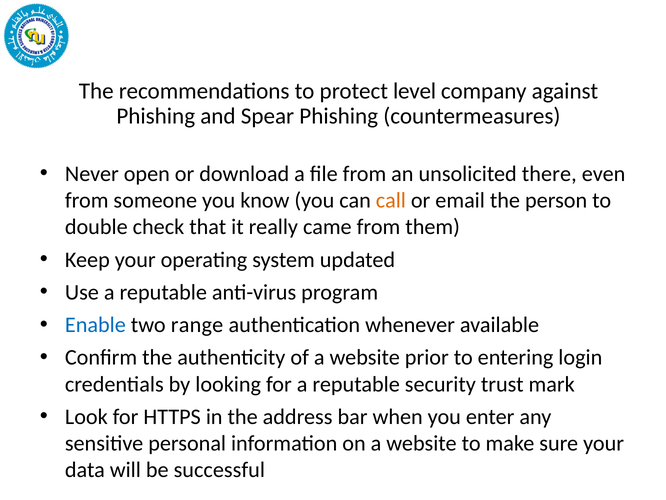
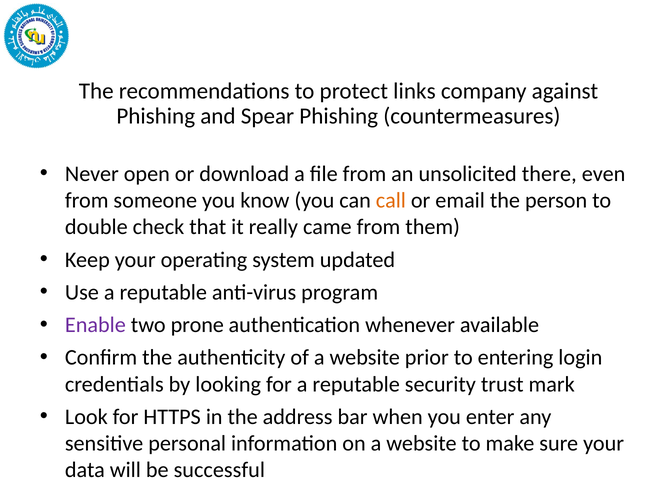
level: level -> links (414, 91)
Enable colour: blue -> purple (95, 325)
range: range -> prone (197, 325)
